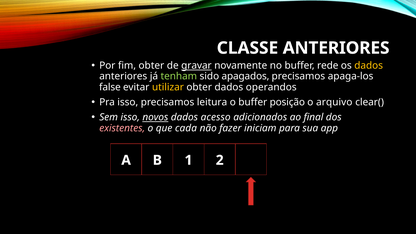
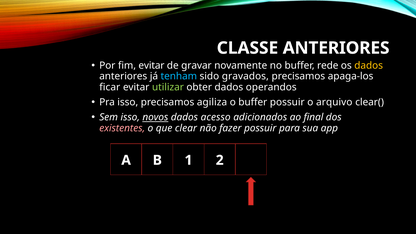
fim obter: obter -> evitar (152, 66)
gravar underline: present -> none (196, 66)
tenham colour: light green -> light blue (179, 76)
apagados: apagados -> gravados (245, 76)
false: false -> ficar (110, 87)
utilizar colour: yellow -> light green (168, 87)
leitura: leitura -> agiliza (212, 102)
buffer posição: posição -> possuir (287, 102)
cada: cada -> clear (186, 128)
fazer iniciam: iniciam -> possuir (260, 128)
